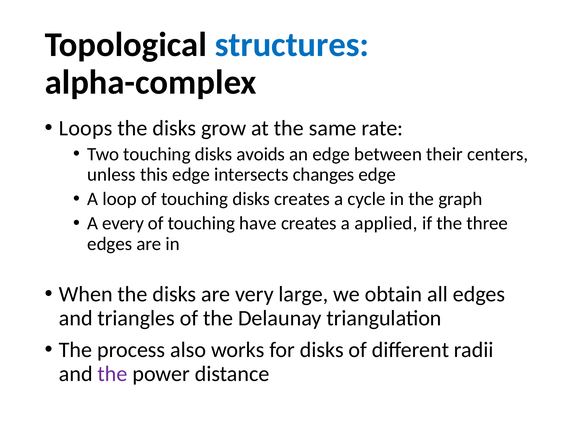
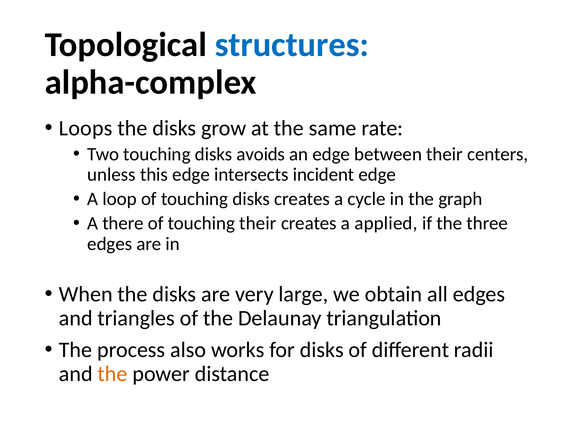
changes: changes -> incident (324, 175)
every: every -> there (123, 223)
touching have: have -> their (258, 223)
the colour: purple -> orange (113, 374)
